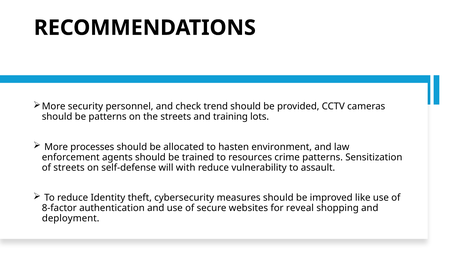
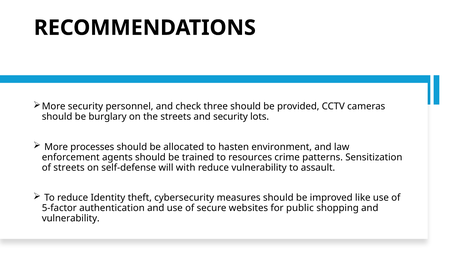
trend: trend -> three (216, 106)
be patterns: patterns -> burglary (108, 116)
and training: training -> security (230, 116)
8-factor: 8-factor -> 5-factor (59, 208)
reveal: reveal -> public (300, 208)
deployment: deployment -> vulnerability (71, 218)
